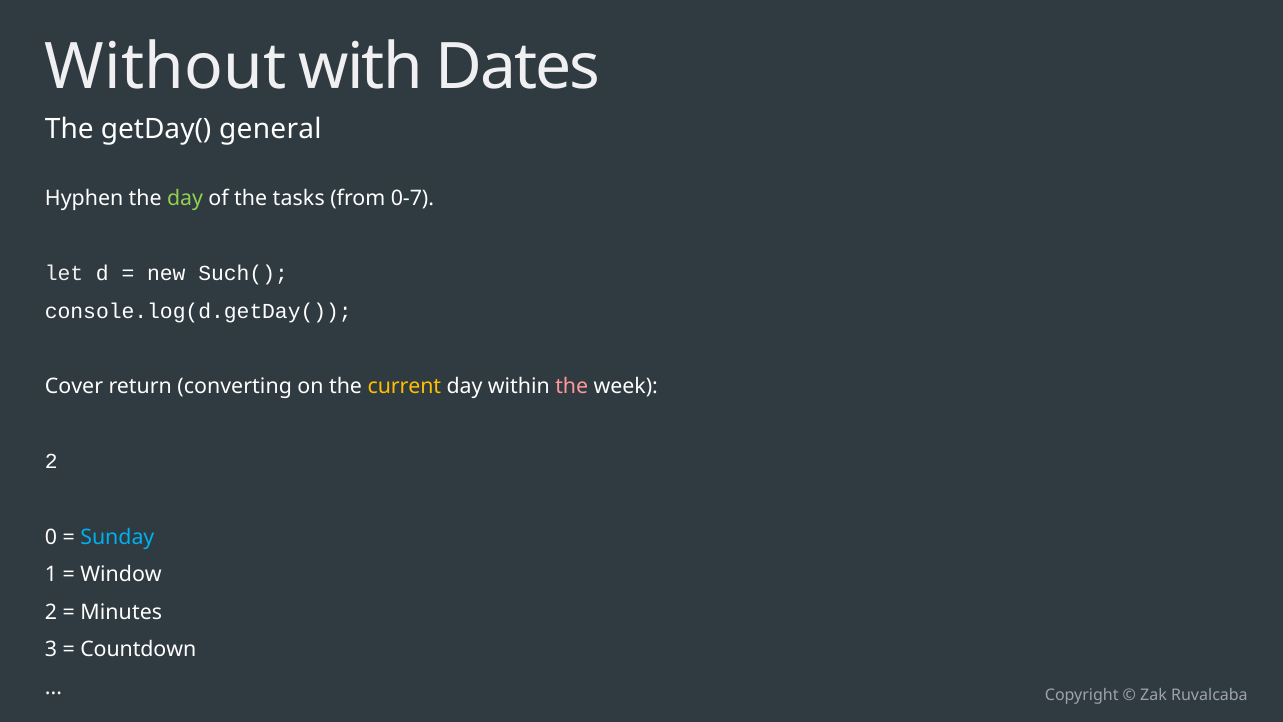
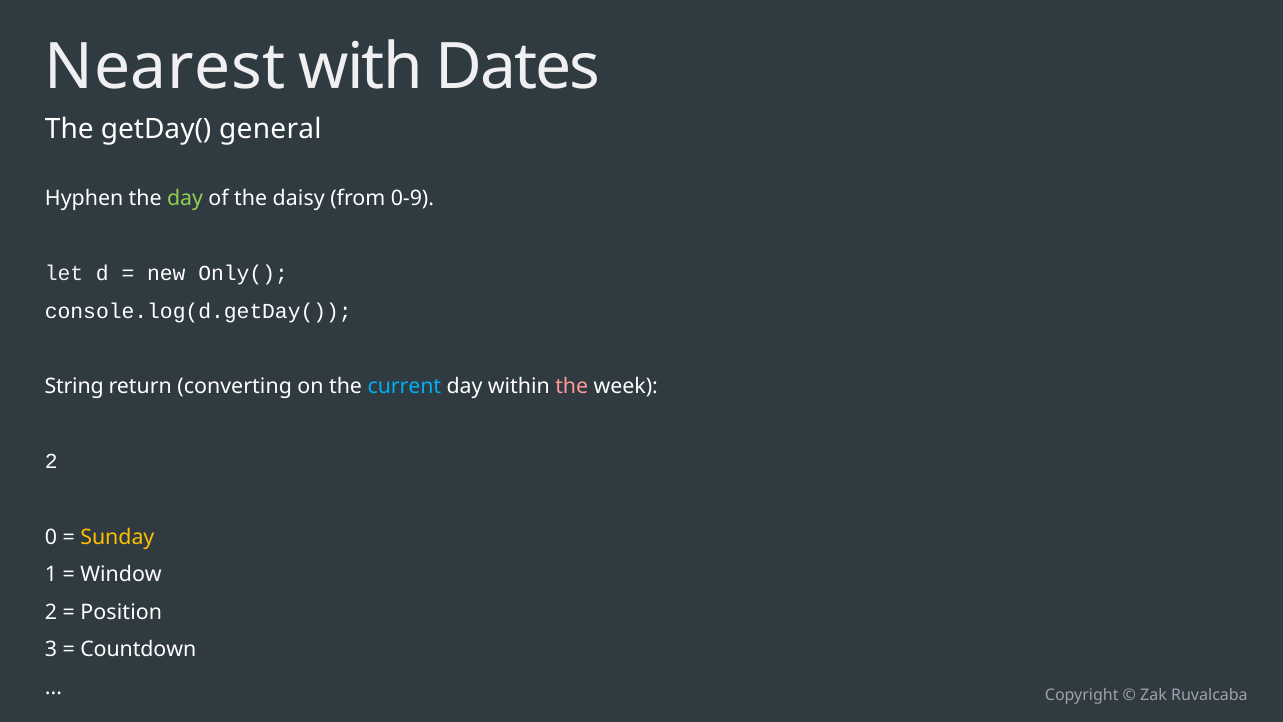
Without: Without -> Nearest (165, 68)
tasks: tasks -> daisy (299, 198)
0-7: 0-7 -> 0-9 (412, 198)
Such(: Such( -> Only( (243, 273)
Cover: Cover -> String (74, 386)
current colour: yellow -> light blue (404, 386)
Sunday colour: light blue -> yellow (117, 537)
Minutes: Minutes -> Position (121, 612)
